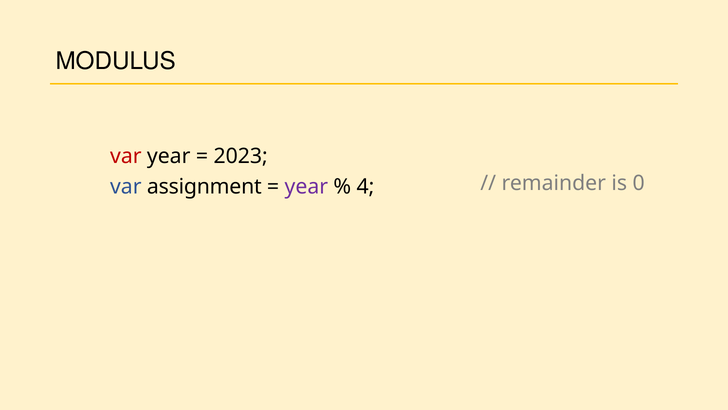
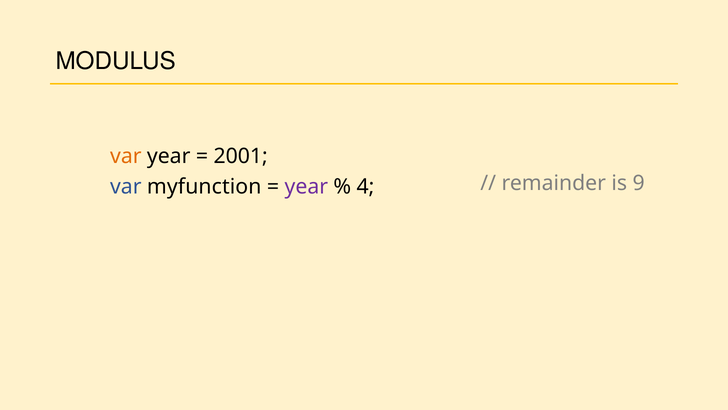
var colour: red -> orange (126, 156)
2023: 2023 -> 2001 (241, 156)
assignment: assignment -> myfunction (204, 187)
0: 0 -> 9 (639, 183)
